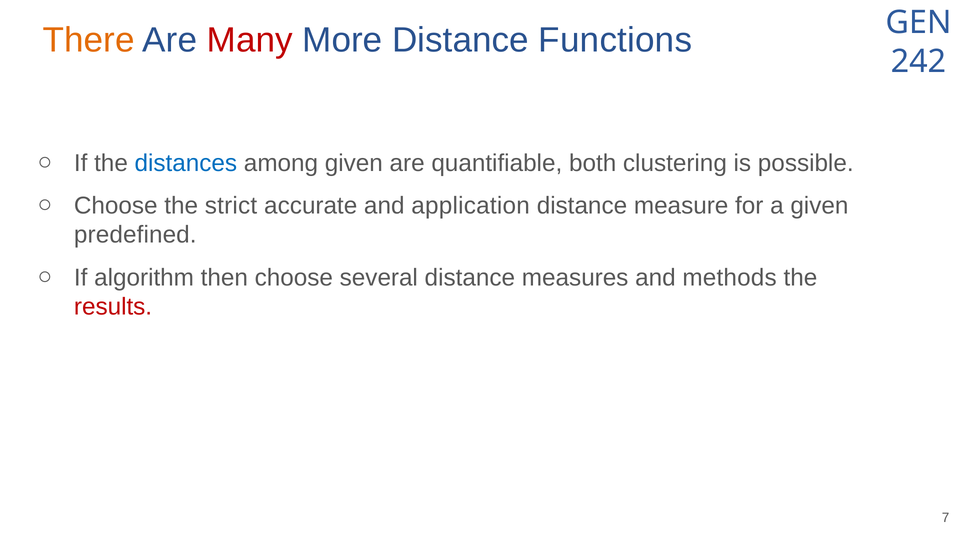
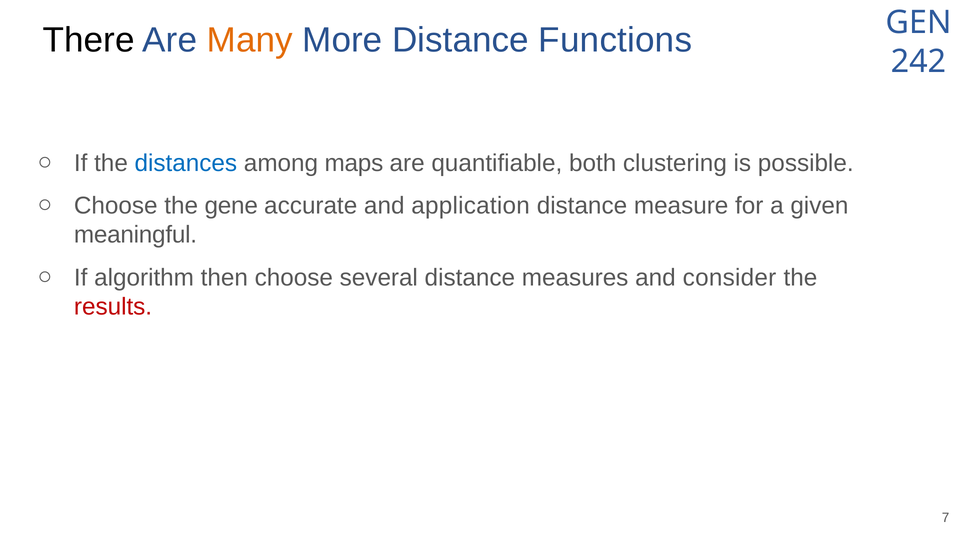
There colour: orange -> black (89, 40)
Many colour: red -> orange (250, 40)
among given: given -> maps (354, 163)
strict: strict -> gene (231, 206)
predefined: predefined -> meaningful (135, 235)
methods: methods -> consider (730, 277)
